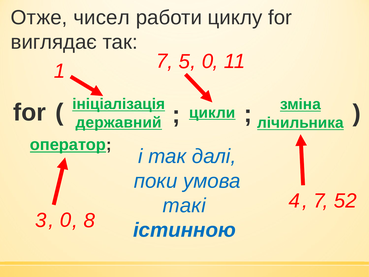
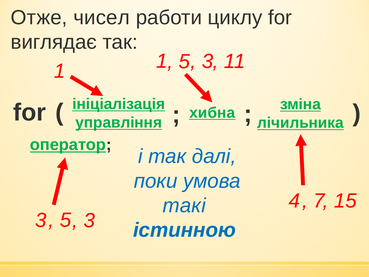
0: 0 -> 3 (208, 61)
1 7: 7 -> 1 (162, 61)
цикли: цикли -> хибна (212, 113)
державний: державний -> управління (119, 123)
52: 52 -> 15 (345, 201)
0: 0 -> 5 (65, 220)
8: 8 -> 3 (89, 220)
